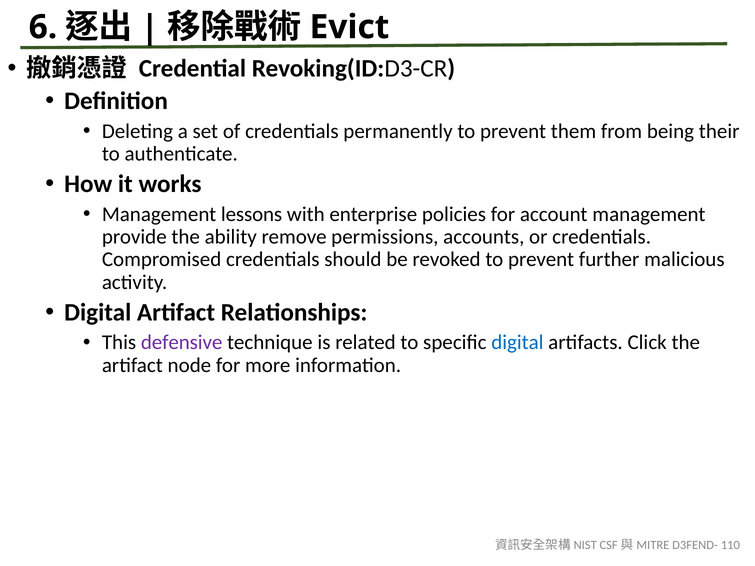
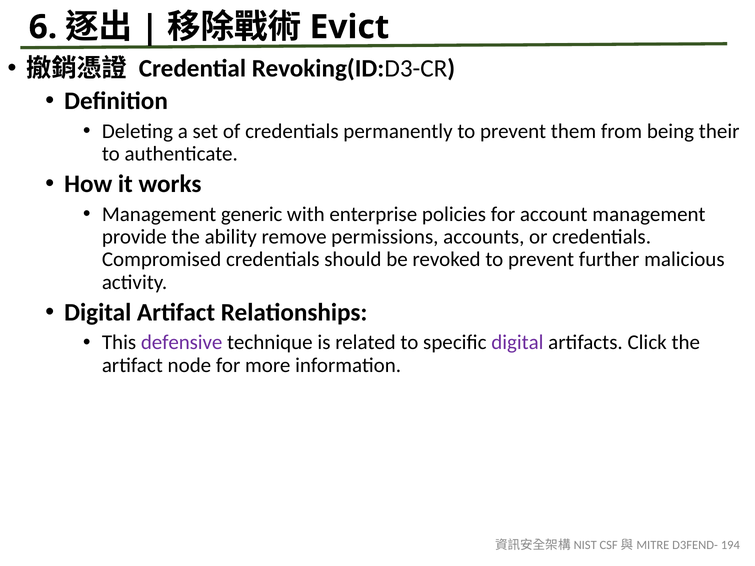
lessons: lessons -> generic (252, 214)
digital colour: blue -> purple (517, 343)
110: 110 -> 194 (730, 545)
